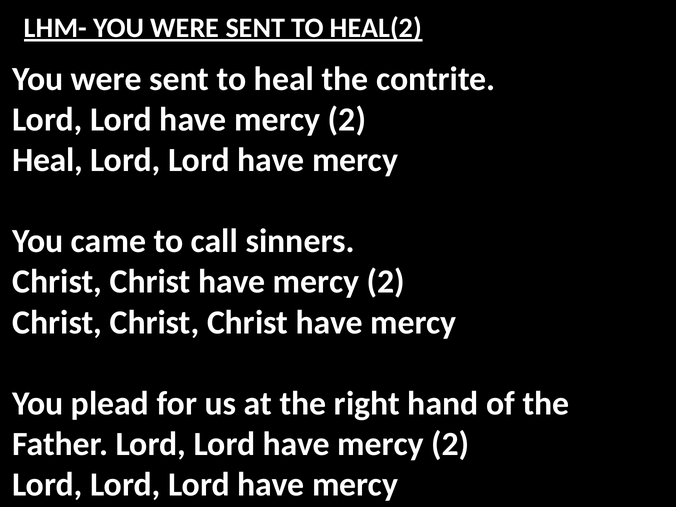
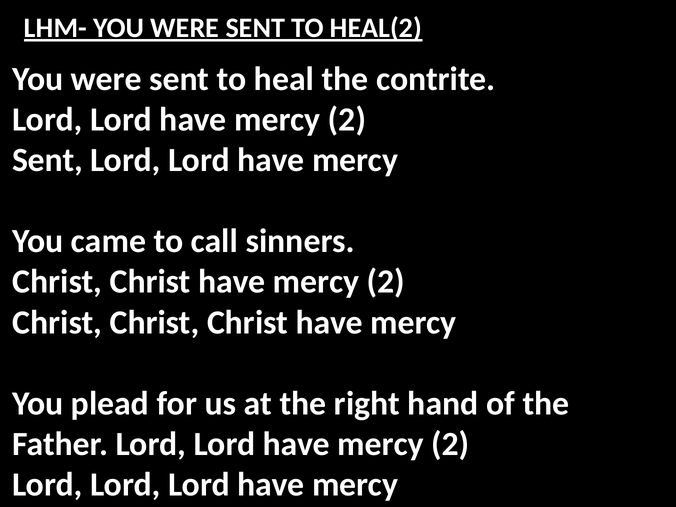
Heal: Heal -> Sent (48, 160)
